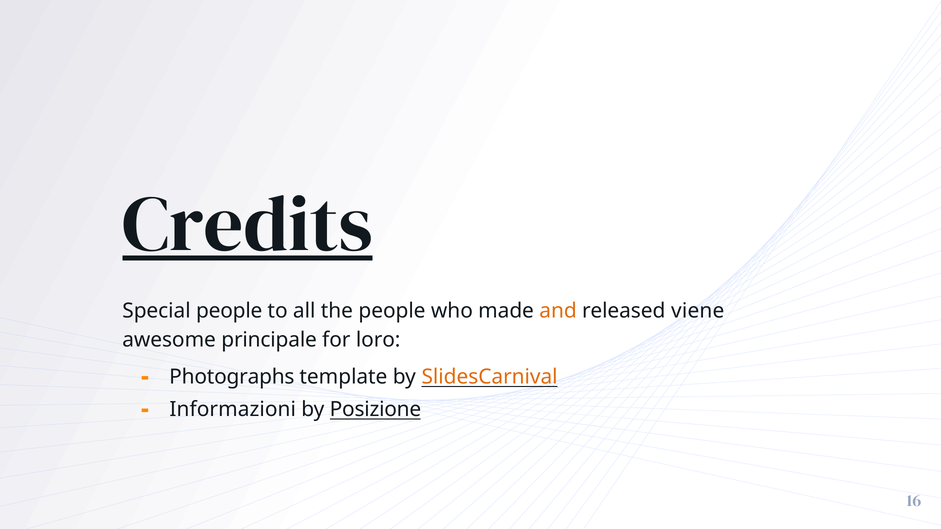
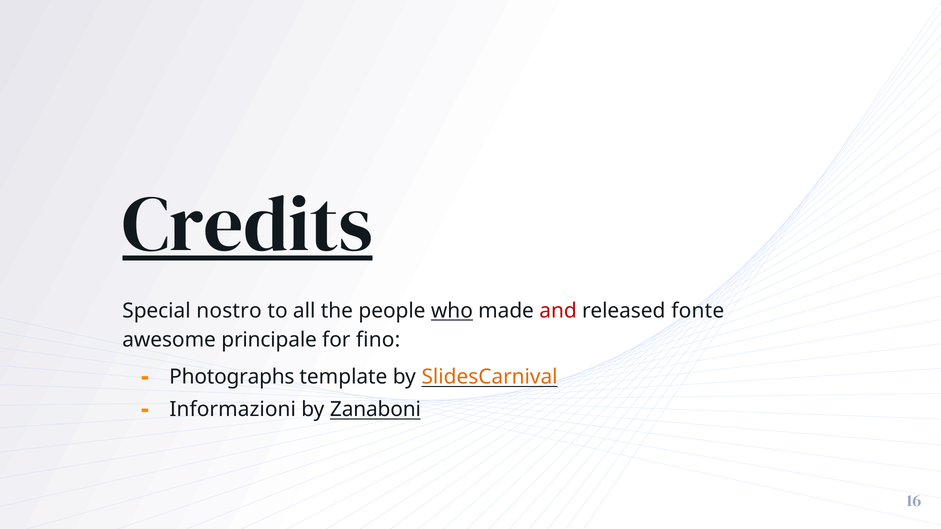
Special people: people -> nostro (229, 311)
who underline: none -> present (452, 311)
and colour: orange -> red (558, 311)
viene: viene -> fonte (698, 311)
loro: loro -> fino (378, 340)
Posizione: Posizione -> Zanaboni (375, 410)
